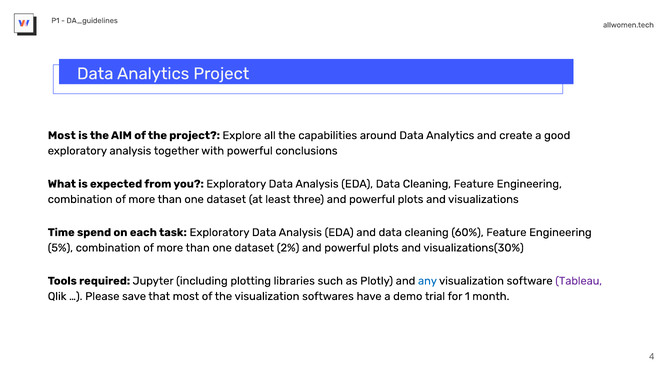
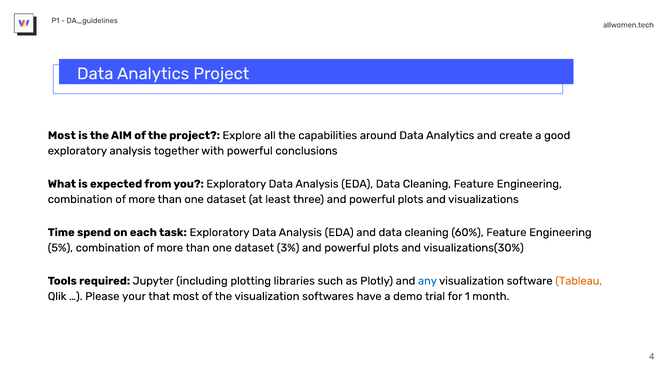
2%: 2% -> 3% (288, 248)
Tableau colour: purple -> orange (579, 281)
save: save -> your (134, 296)
